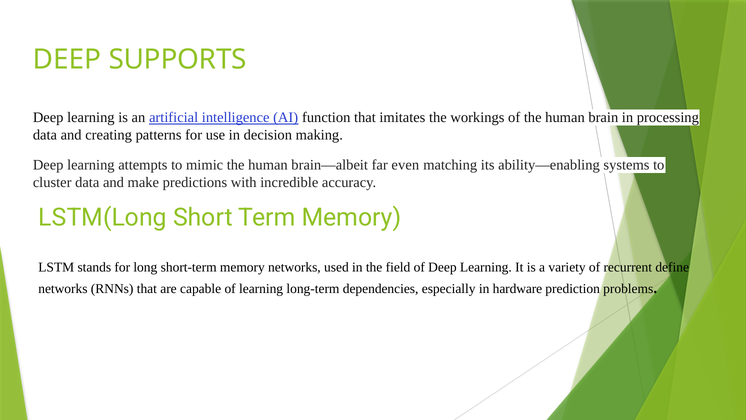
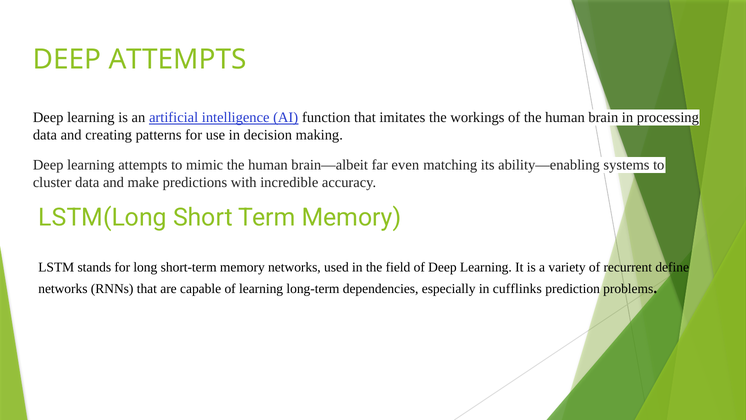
DEEP SUPPORTS: SUPPORTS -> ATTEMPTS (178, 60)
hardware: hardware -> cufflinks (517, 288)
